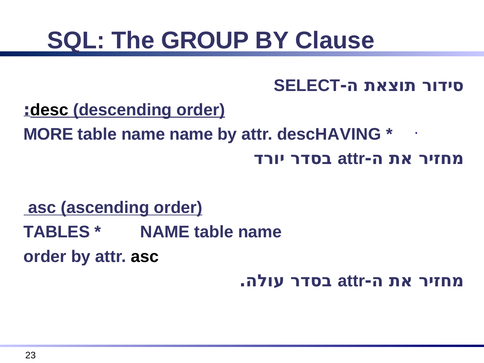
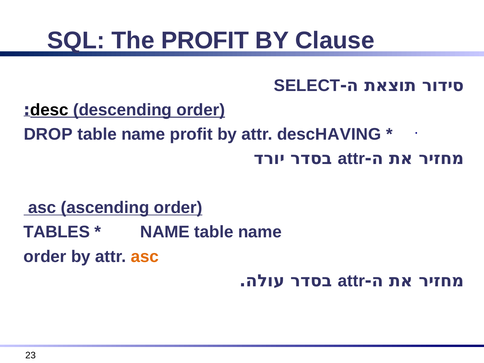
The GROUP: GROUP -> PROFIT (205, 41)
MORE: MORE -> DROP (48, 134)
name name: name -> profit (191, 134)
asc colour: black -> orange (145, 256)
